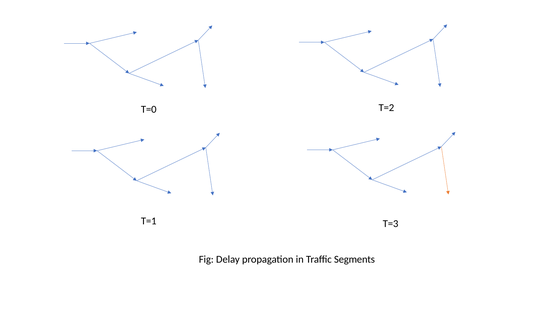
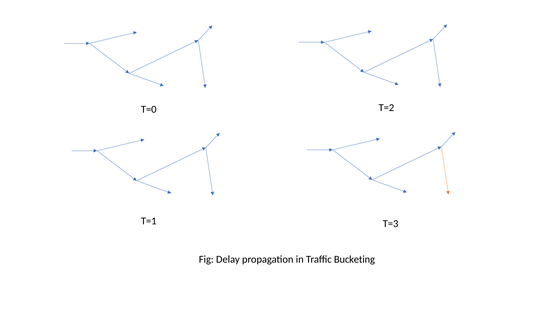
Segments: Segments -> Bucketing (354, 259)
